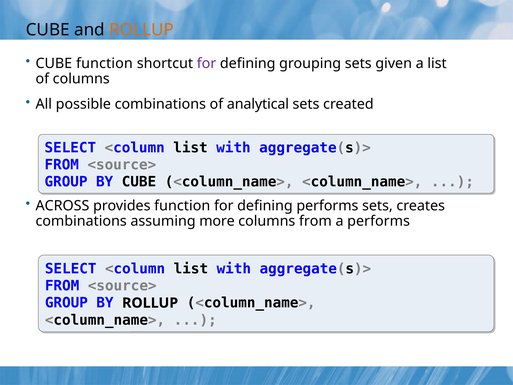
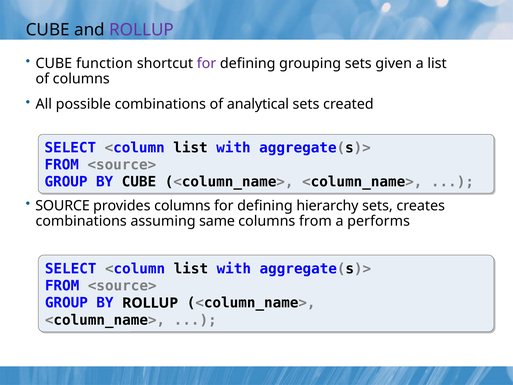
ROLLUP colour: orange -> purple (142, 30)
ACROSS: ACROSS -> SOURCE (63, 206)
provides function: function -> columns (182, 206)
defining performs: performs -> hierarchy (327, 206)
more: more -> same (217, 221)
